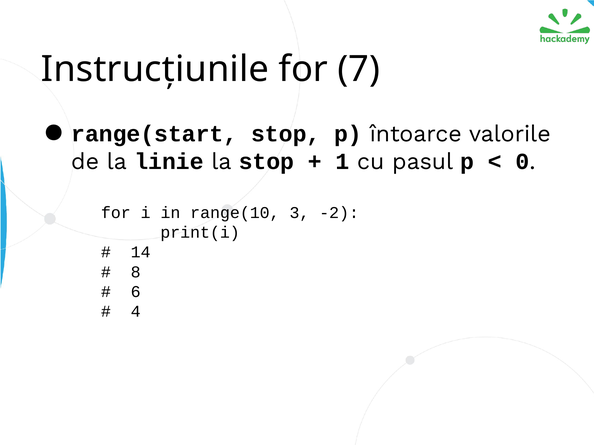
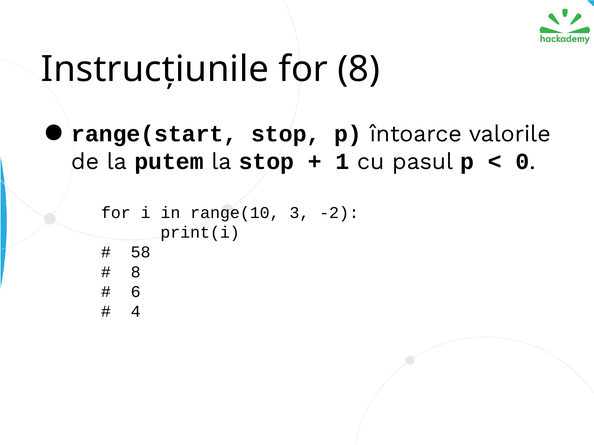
for 7: 7 -> 8 (359, 69)
linie: linie -> putem (169, 162)
14: 14 -> 58 (141, 252)
